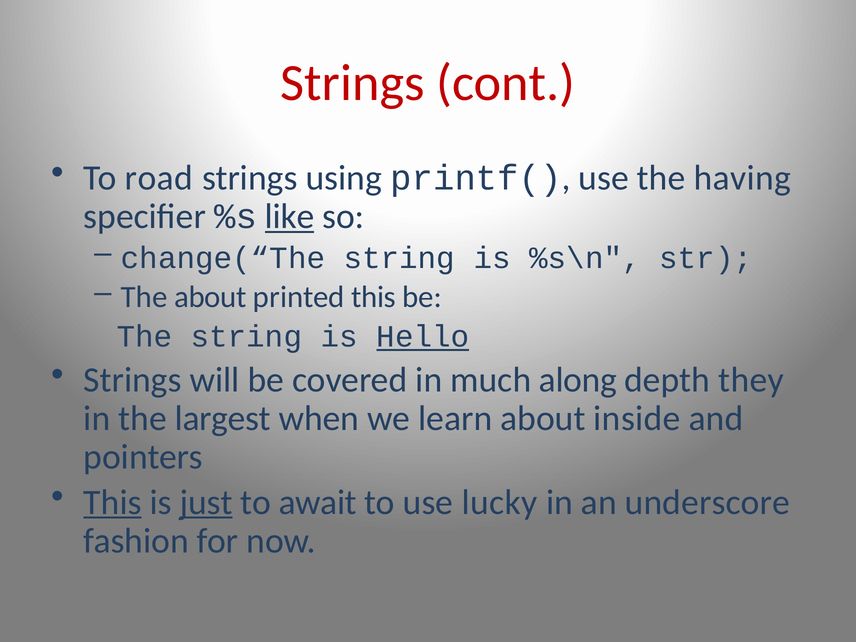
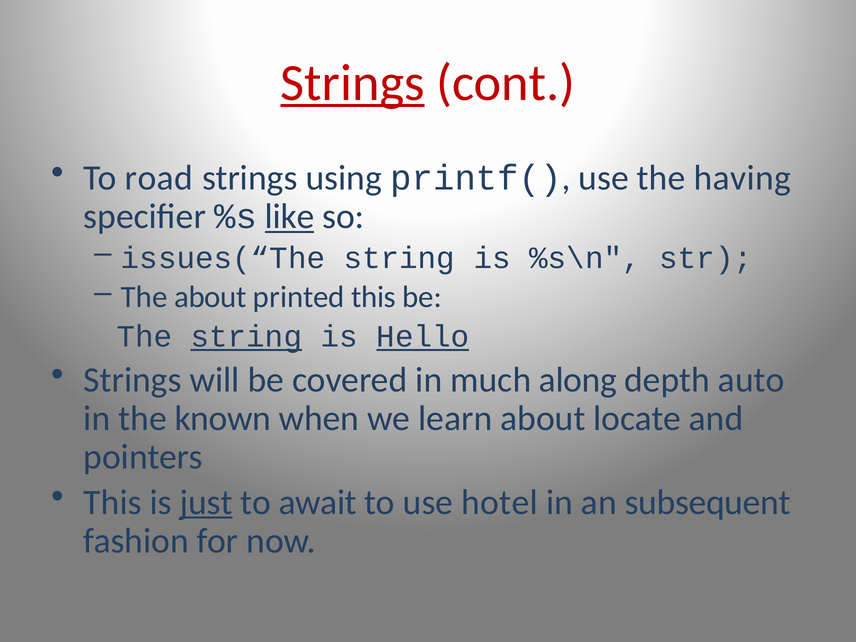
Strings underline: none -> present (352, 83)
change(“The: change(“The -> issues(“The (223, 258)
string underline: none -> present (246, 337)
they: they -> auto (751, 380)
largest: largest -> known (223, 418)
inside: inside -> locate (637, 418)
This underline: present -> none (113, 502)
lucky: lucky -> hotel (499, 502)
underscore: underscore -> subsequent (708, 502)
